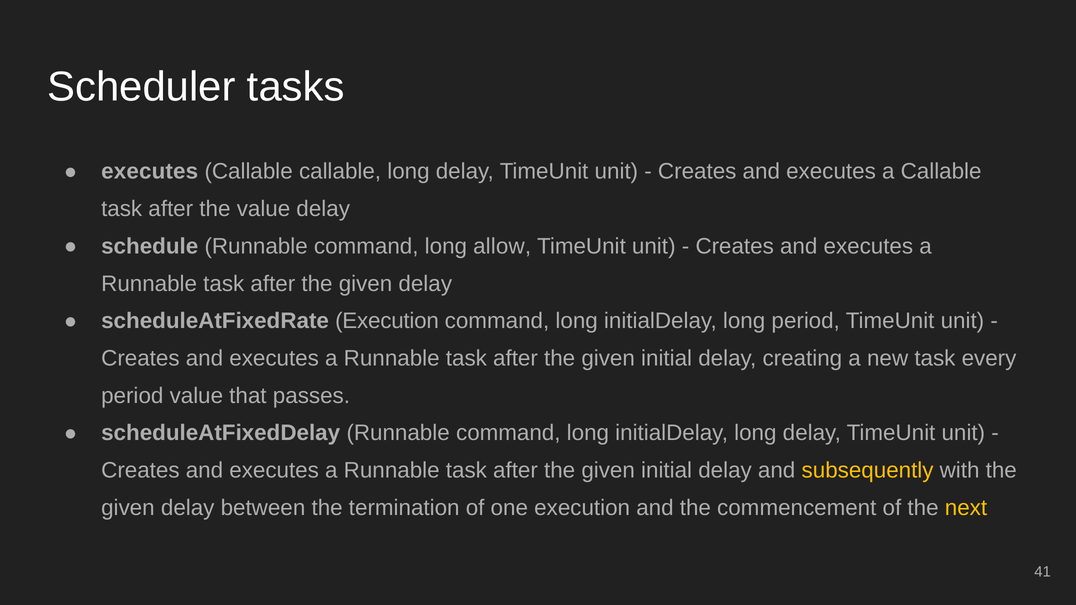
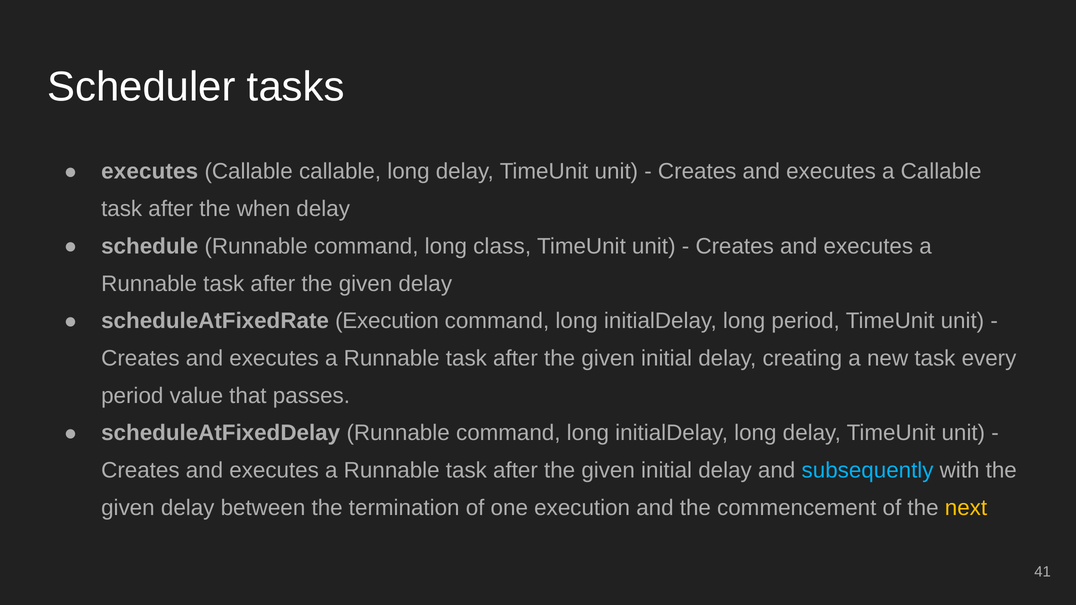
the value: value -> when (263, 209)
allow: allow -> class (502, 246)
subsequently colour: yellow -> light blue (868, 471)
